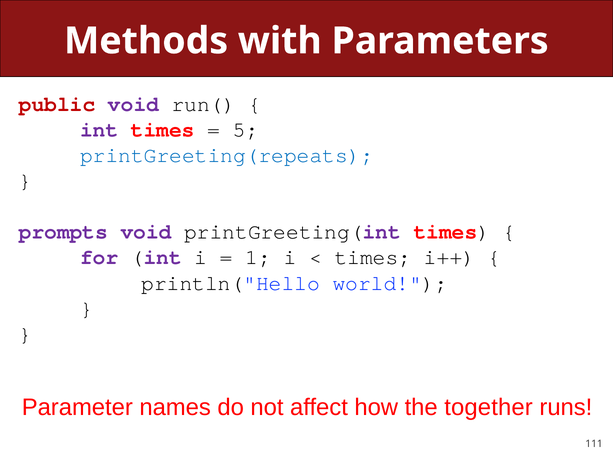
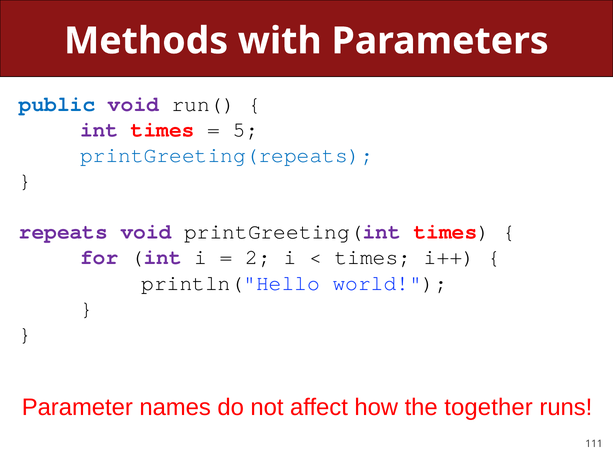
public colour: red -> blue (57, 104)
prompts: prompts -> repeats (63, 232)
1: 1 -> 2 (258, 257)
